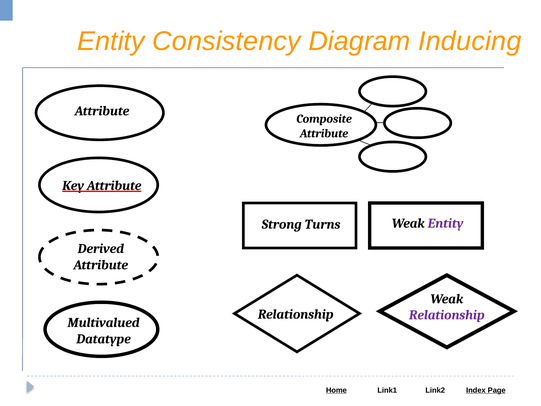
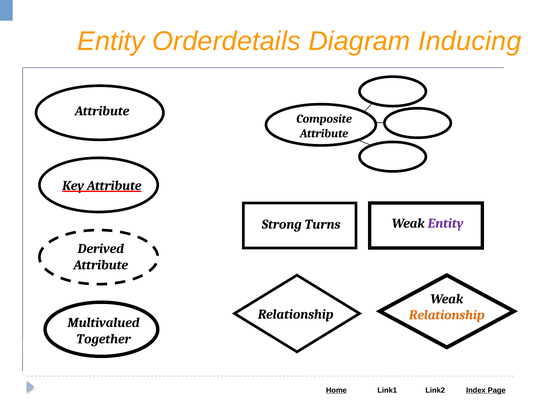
Consistency: Consistency -> Orderdetails (226, 41)
Relationship colour: purple -> orange (447, 315)
Datatype: Datatype -> Together (104, 339)
